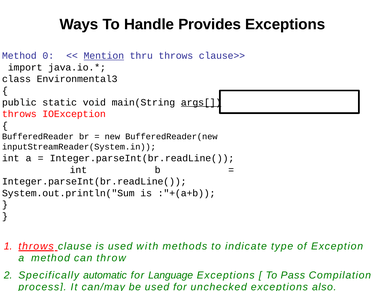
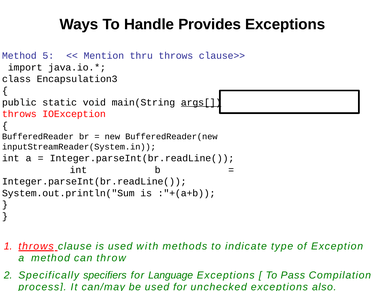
0: 0 -> 5 (48, 56)
Mention underline: present -> none (104, 56)
Environmental3: Environmental3 -> Encapsulation3 (77, 79)
automatic: automatic -> specifiers (105, 275)
